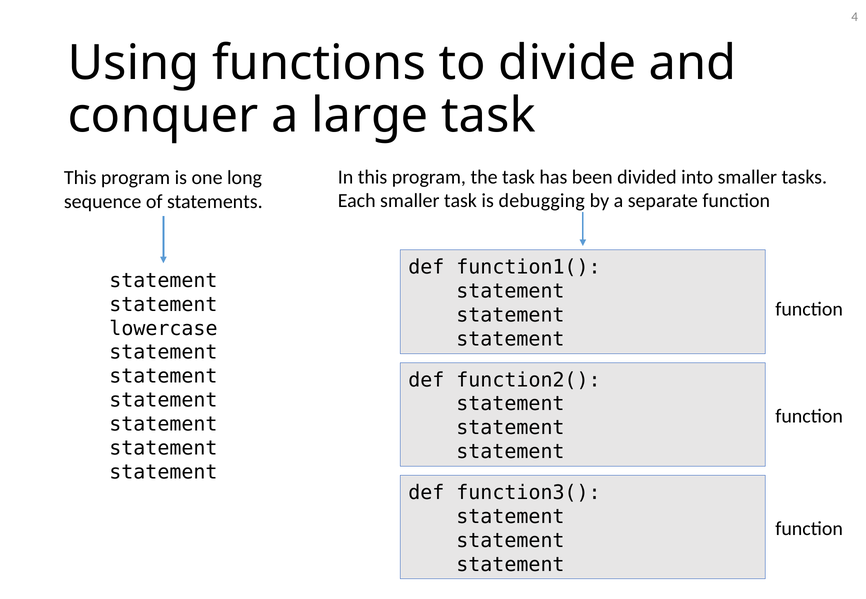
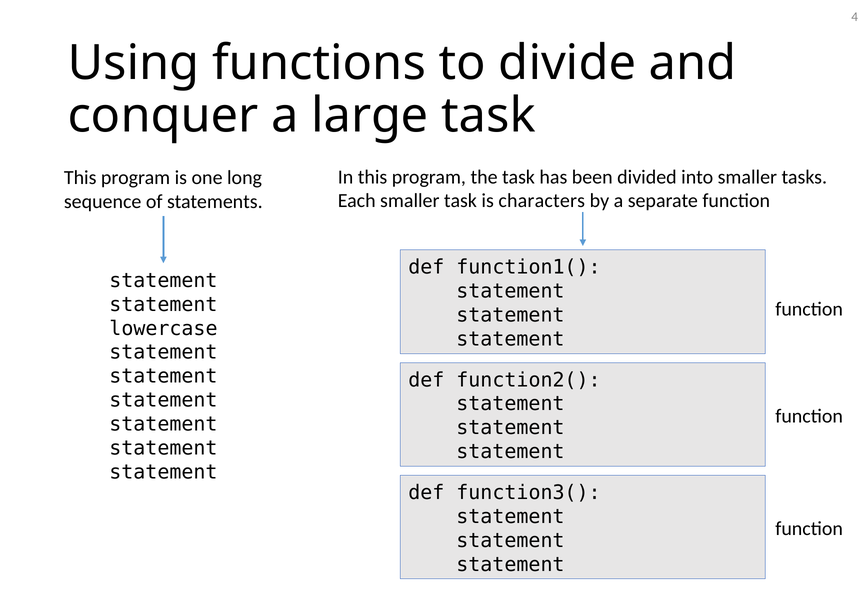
debugging: debugging -> characters (542, 201)
